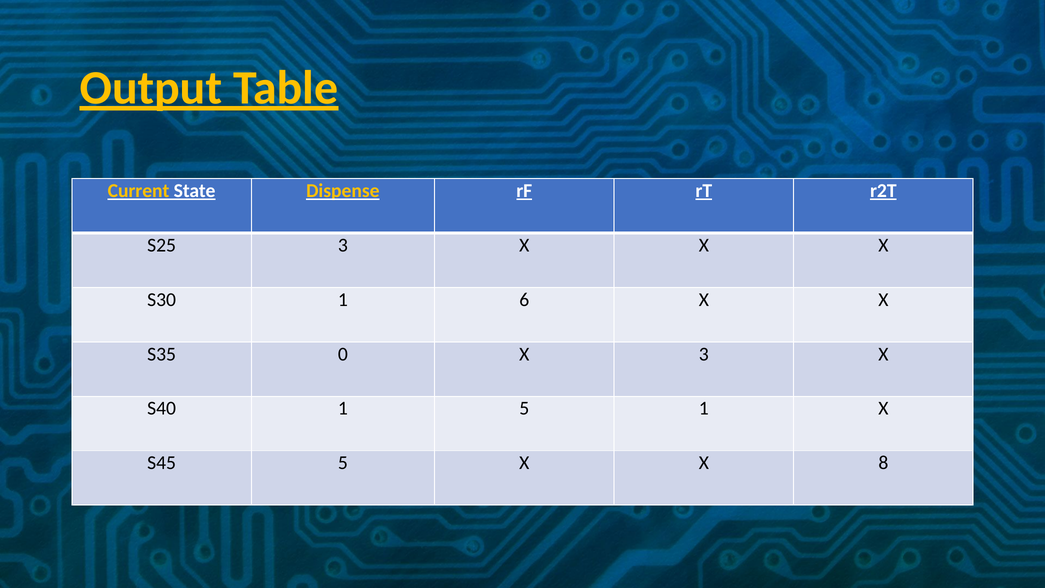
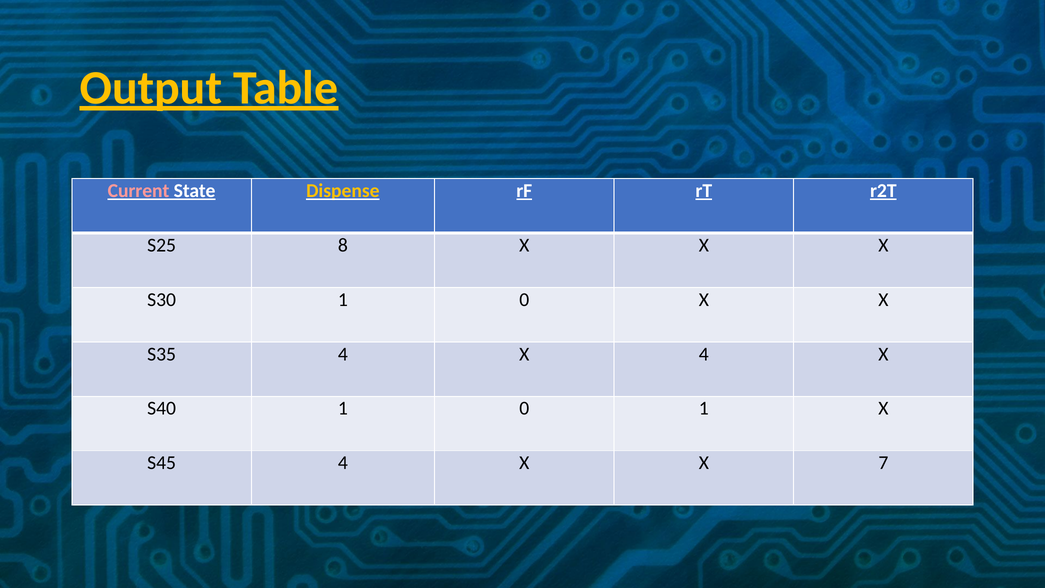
Current colour: yellow -> pink (138, 191)
S25 3: 3 -> 8 (343, 245)
S30 1 6: 6 -> 0 (524, 300)
S35 0: 0 -> 4 (343, 354)
X 3: 3 -> 4 (704, 354)
S40 1 5: 5 -> 0 (524, 408)
S45 5: 5 -> 4 (343, 463)
8: 8 -> 7 (883, 463)
